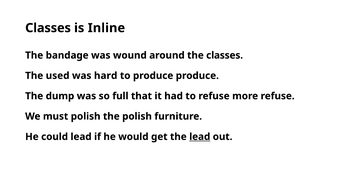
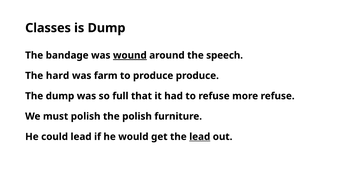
is Inline: Inline -> Dump (107, 28)
wound underline: none -> present (130, 55)
the classes: classes -> speech (225, 55)
used: used -> hard (58, 76)
hard: hard -> farm (106, 76)
